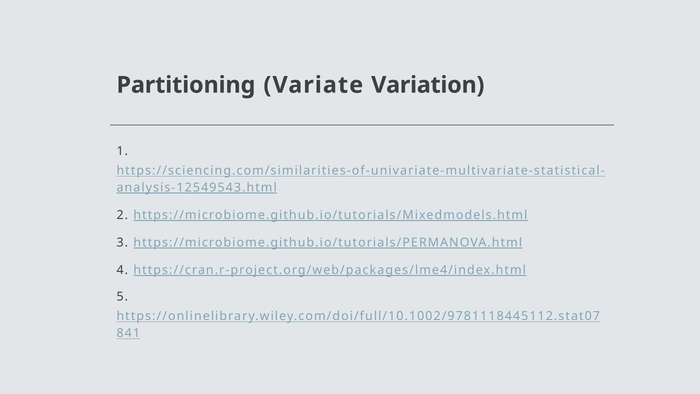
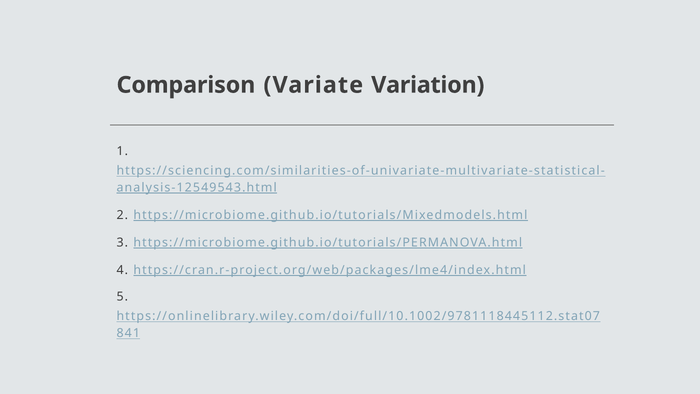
Partitioning: Partitioning -> Comparison (186, 85)
